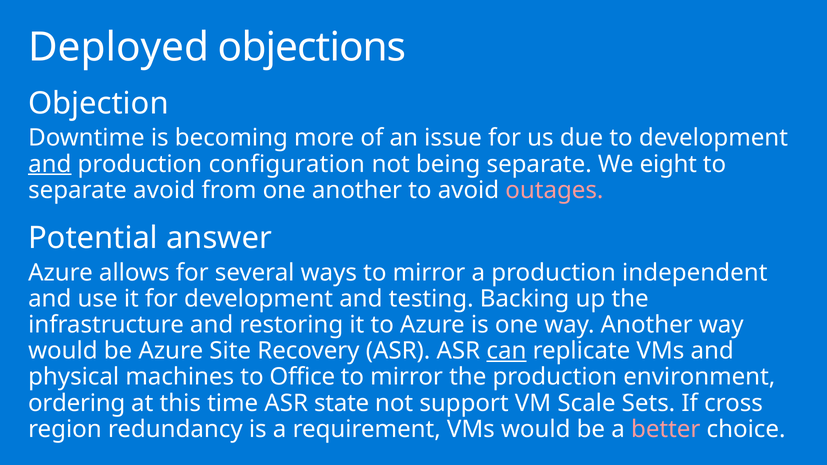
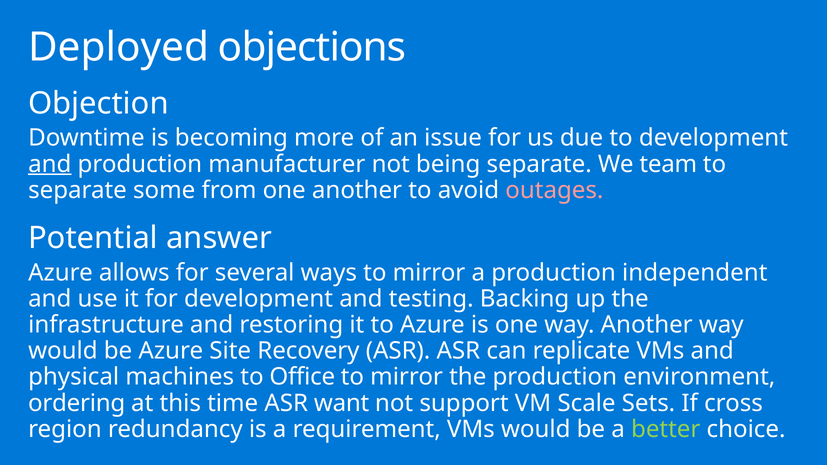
configuration: configuration -> manufacturer (287, 164)
eight: eight -> team (668, 164)
separate avoid: avoid -> some (164, 190)
can underline: present -> none (506, 351)
state: state -> want (342, 403)
better colour: pink -> light green (666, 429)
